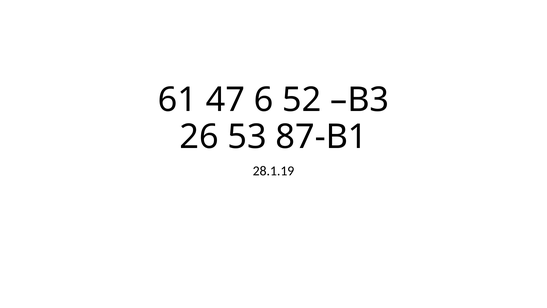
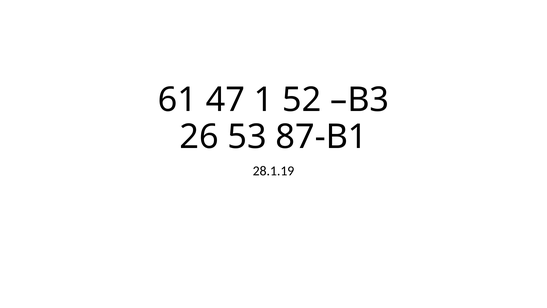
6: 6 -> 1 (264, 100)
